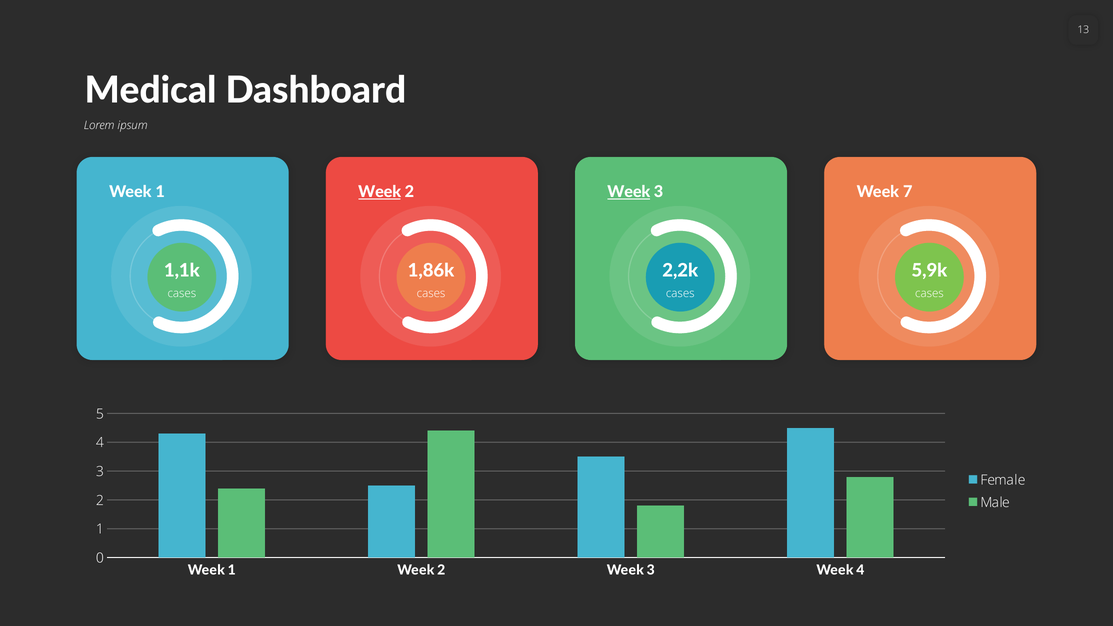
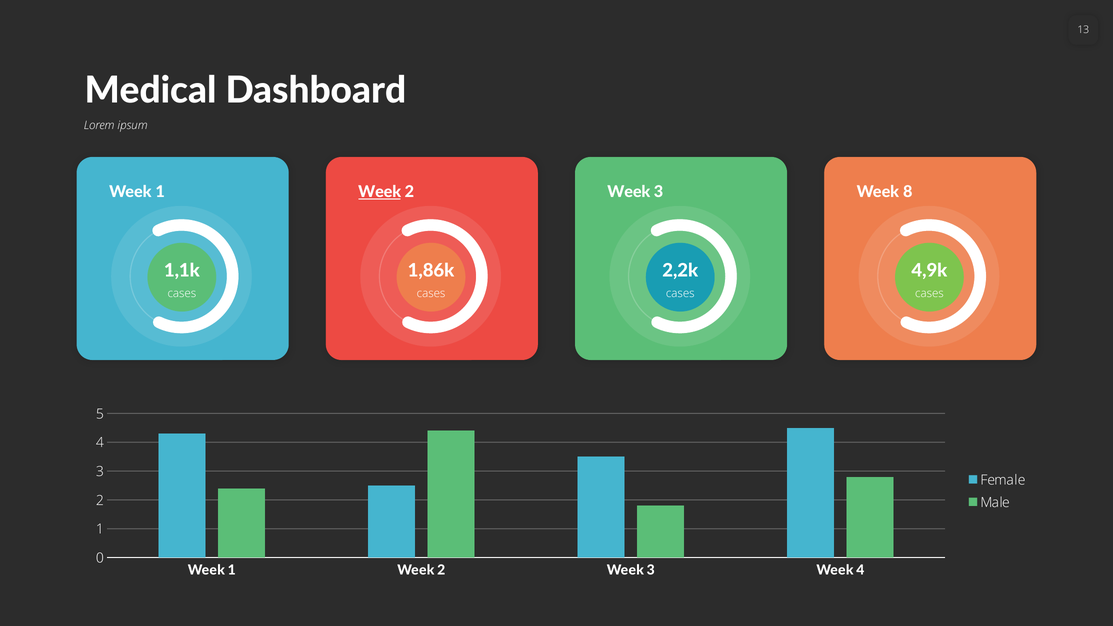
Week underline: present -> none (629, 192)
7: 7 -> 8 (908, 192)
5,9k: 5,9k -> 4,9k (929, 271)
